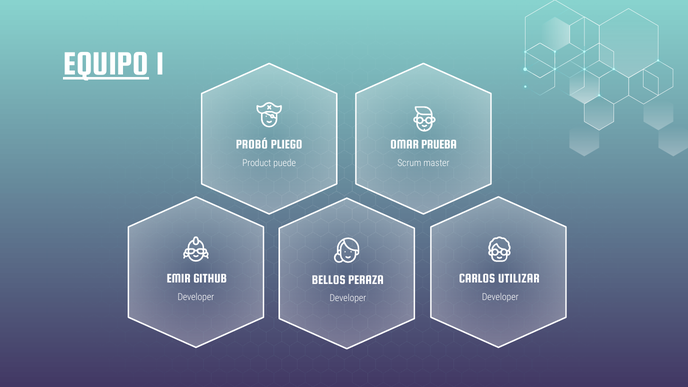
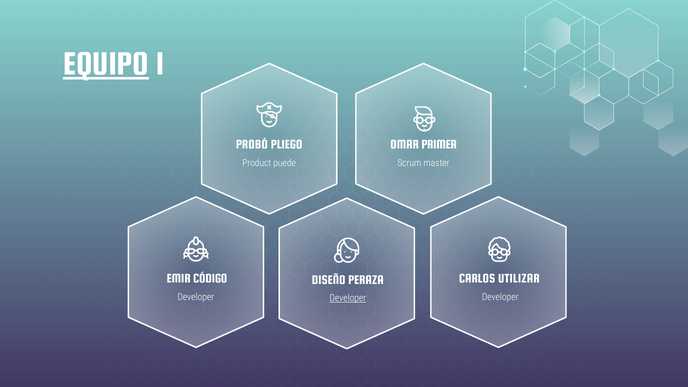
PRUEBA: PRUEBA -> PRIMER (439, 144)
GITHUB: GITHUB -> CÓDIGO (210, 278)
BELLOS: BELLOS -> DISEÑO (329, 280)
Developer underline: none -> present (348, 298)
